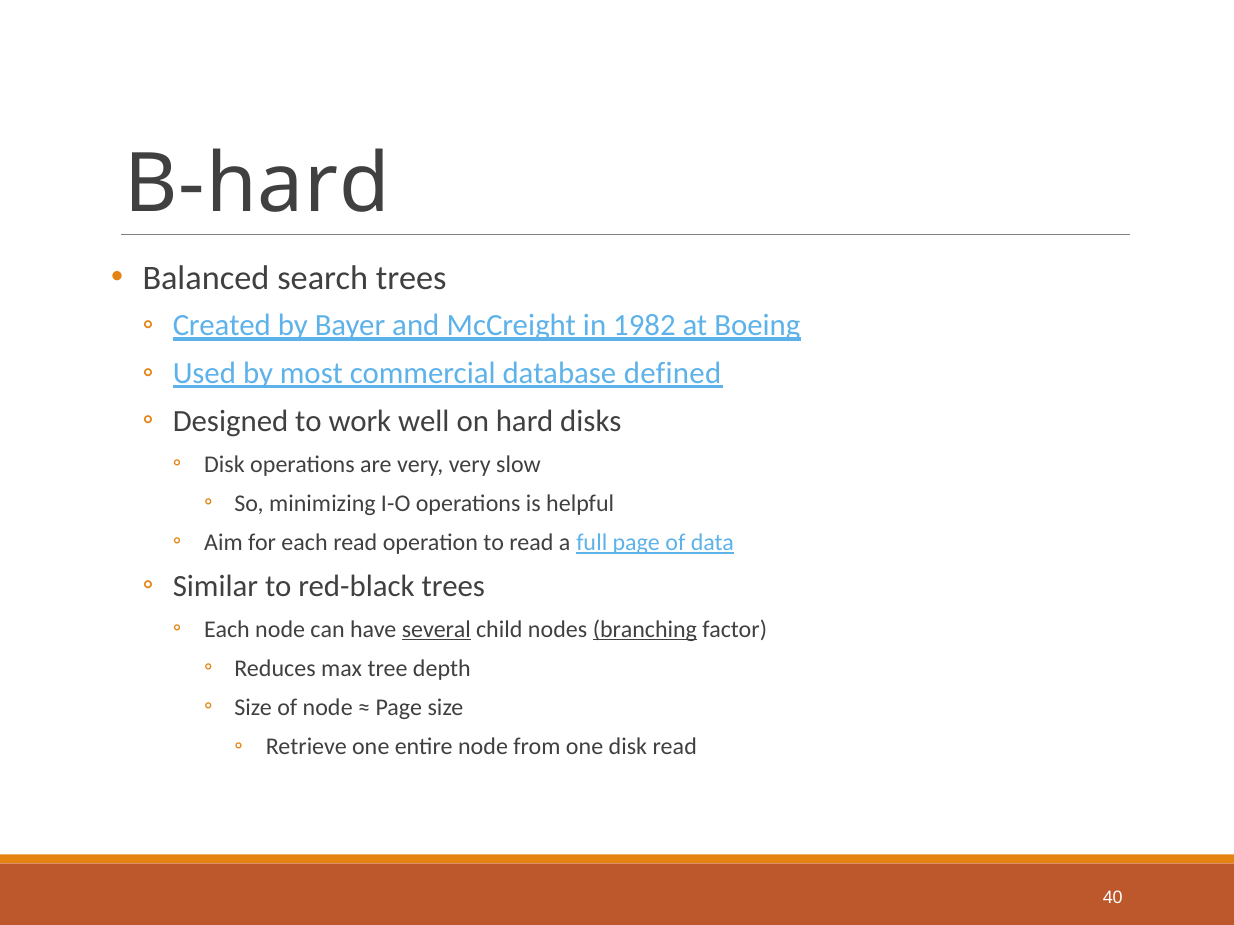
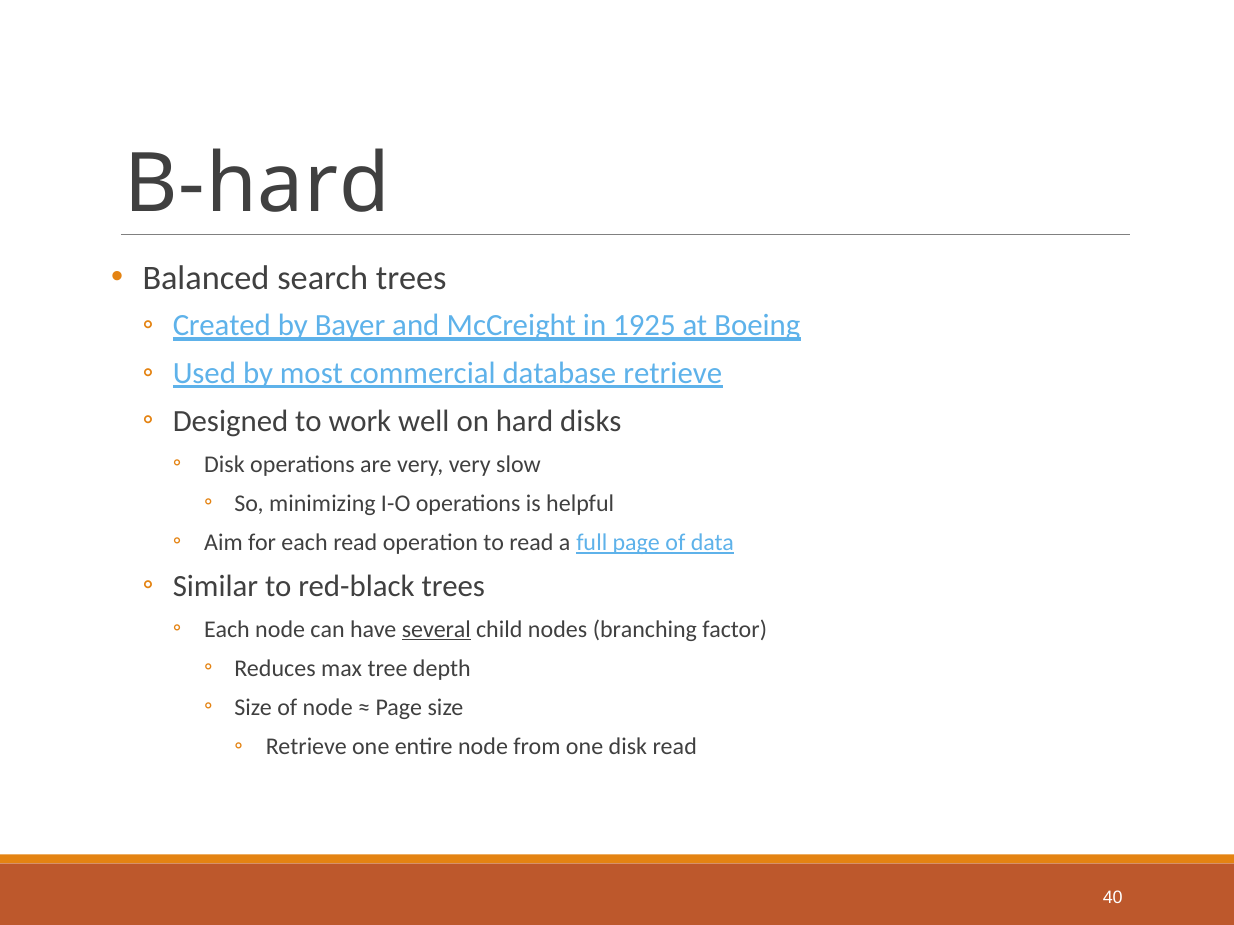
1982: 1982 -> 1925 (644, 326)
database defined: defined -> retrieve (673, 374)
branching underline: present -> none (645, 630)
